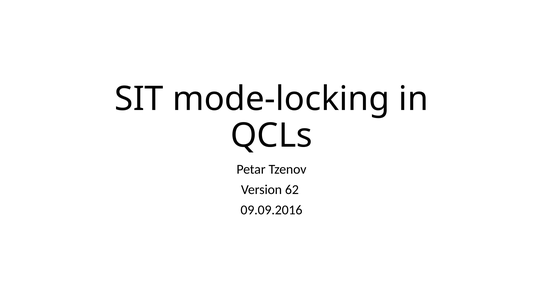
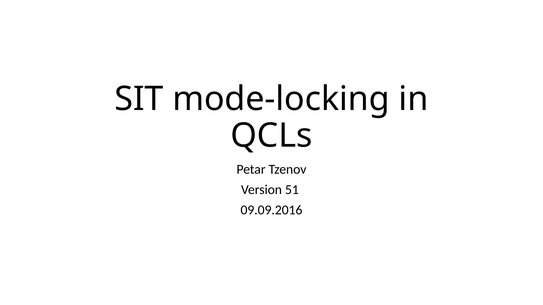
62: 62 -> 51 (292, 190)
